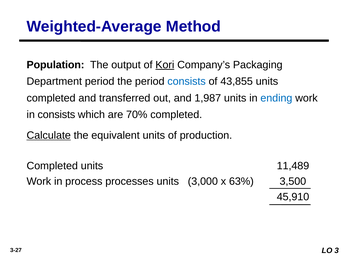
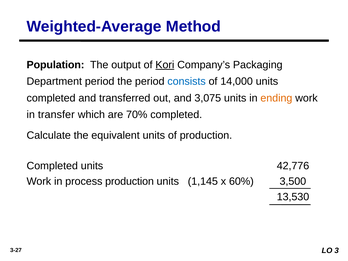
43,855: 43,855 -> 14,000 (237, 81)
1,987: 1,987 -> 3,075 (208, 98)
ending colour: blue -> orange (276, 98)
in consists: consists -> transfer (56, 115)
Calculate underline: present -> none (49, 135)
11,489: 11,489 -> 42,776 (293, 166)
process processes: processes -> production (130, 181)
3,000: 3,000 -> 1,145 (203, 181)
63%: 63% -> 60% (241, 181)
45,910: 45,910 -> 13,530 (293, 197)
